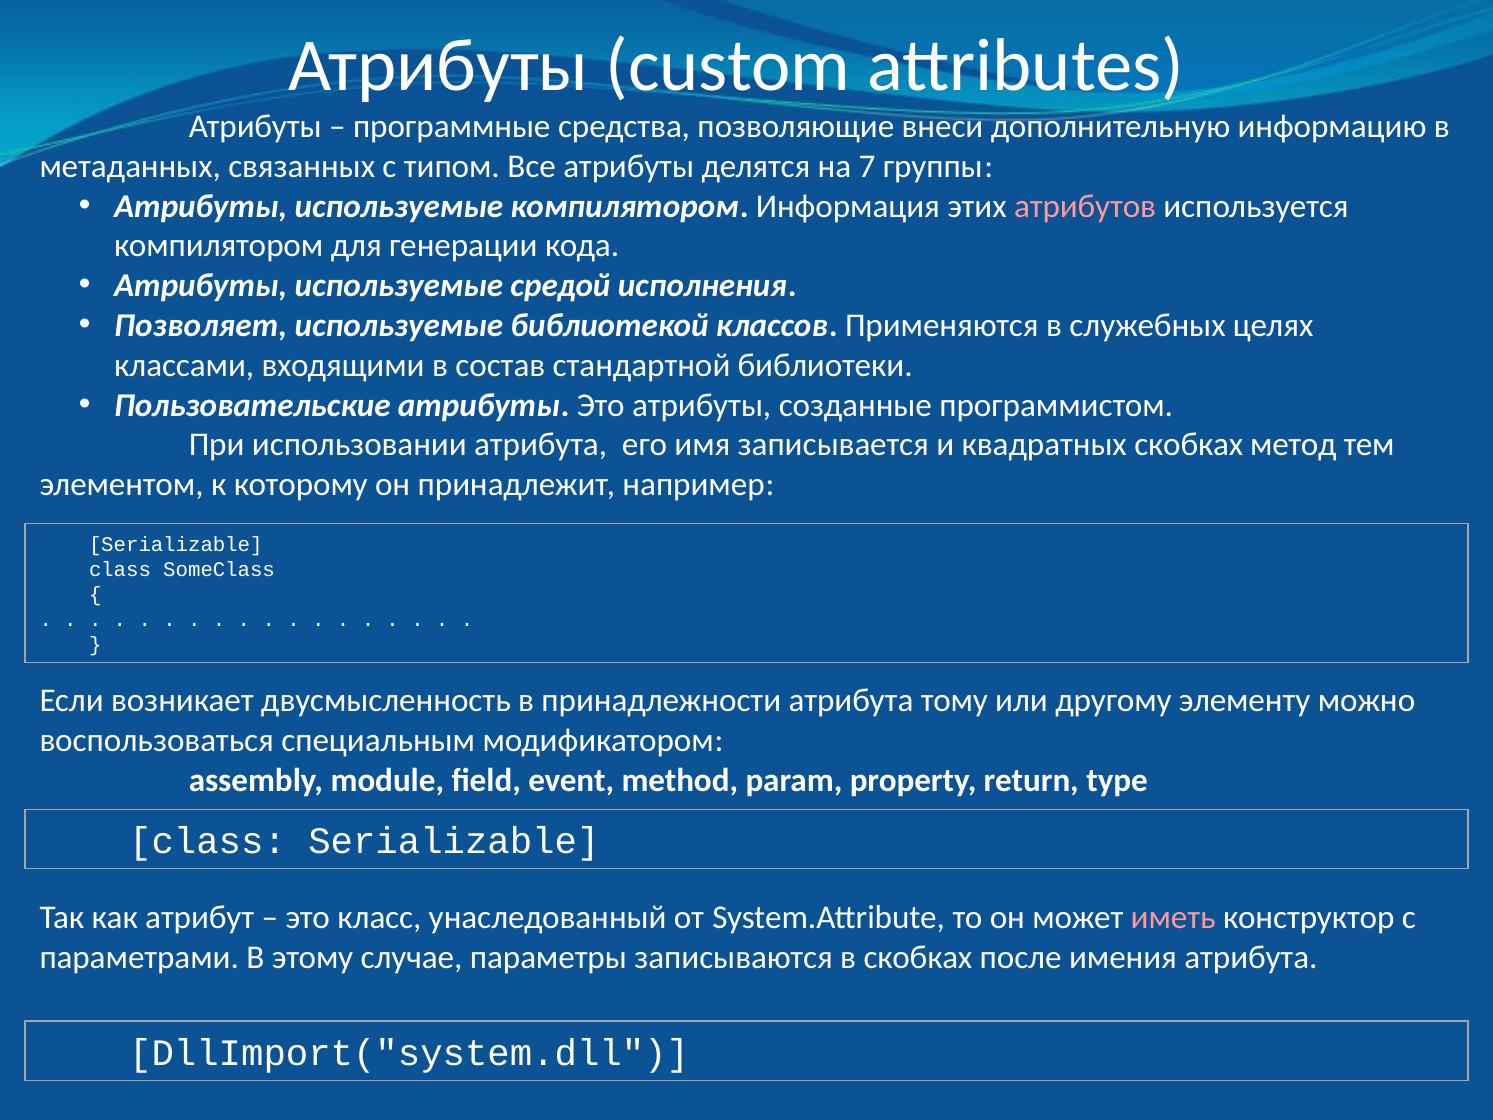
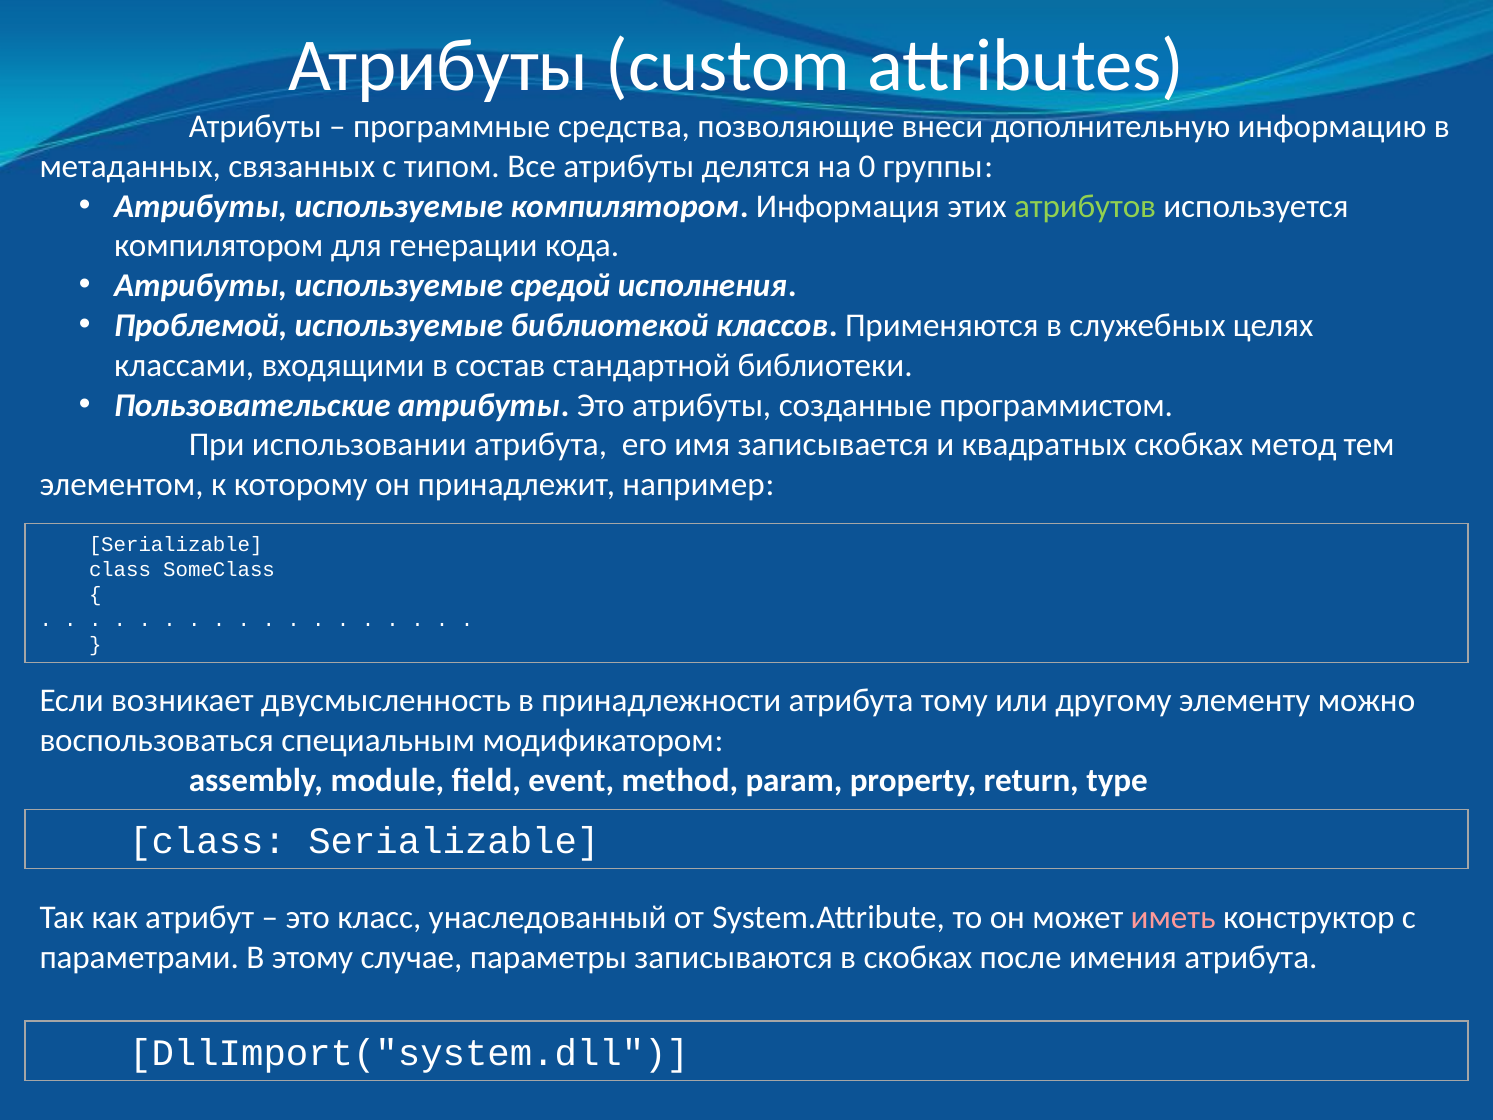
7: 7 -> 0 (867, 166)
атрибутов colour: pink -> light green (1085, 206)
Позволяет: Позволяет -> Проблемой (201, 326)
